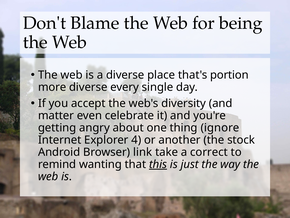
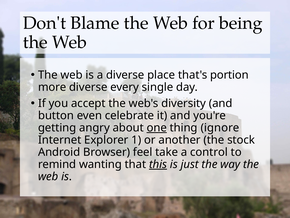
matter: matter -> button (56, 115)
one underline: none -> present (157, 127)
4: 4 -> 1 (136, 140)
link: link -> feel (143, 152)
correct: correct -> control (209, 152)
